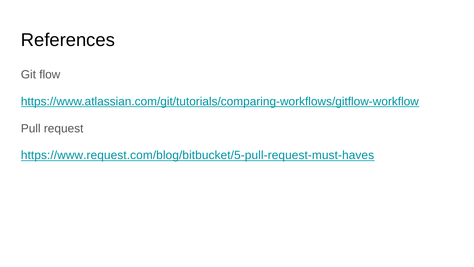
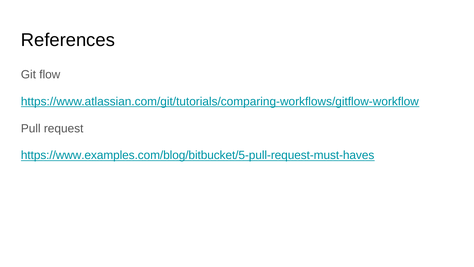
https://www.request.com/blog/bitbucket/5-pull-request-must-haves: https://www.request.com/blog/bitbucket/5-pull-request-must-haves -> https://www.examples.com/blog/bitbucket/5-pull-request-must-haves (198, 155)
